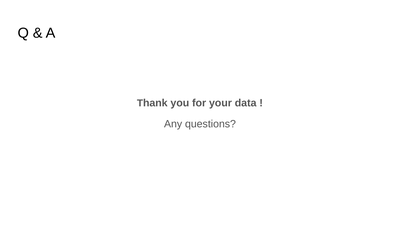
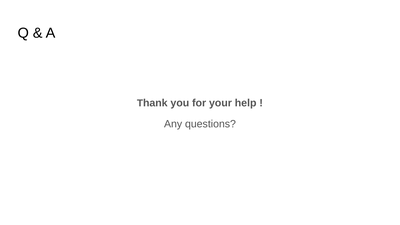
data: data -> help (246, 103)
